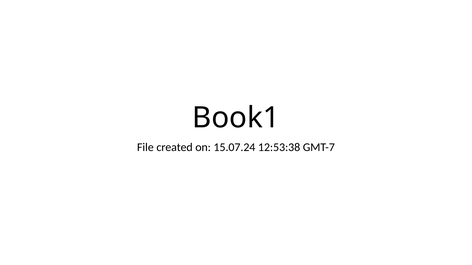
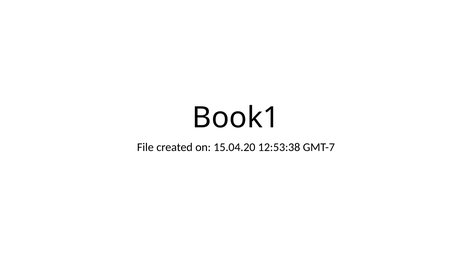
15.07.24: 15.07.24 -> 15.04.20 (234, 148)
